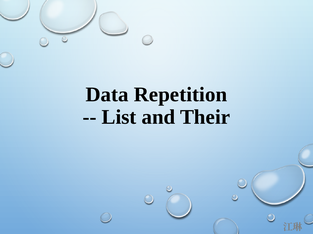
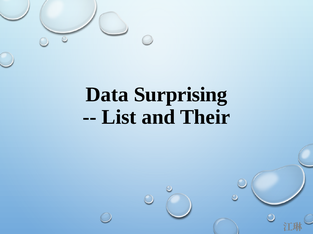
Repetition: Repetition -> Surprising (181, 95)
